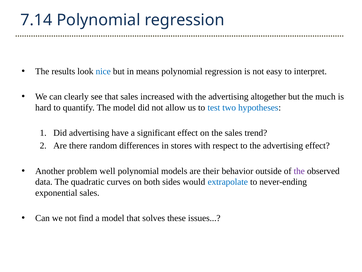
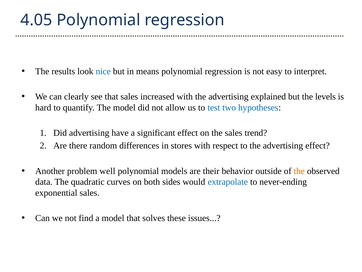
7.14: 7.14 -> 4.05 (36, 20)
altogether: altogether -> explained (268, 97)
much: much -> levels (325, 97)
the colour: purple -> orange (299, 171)
